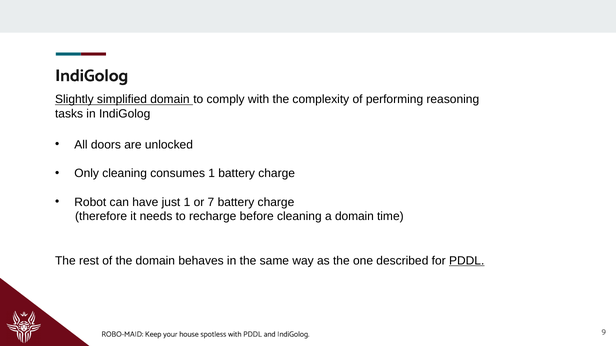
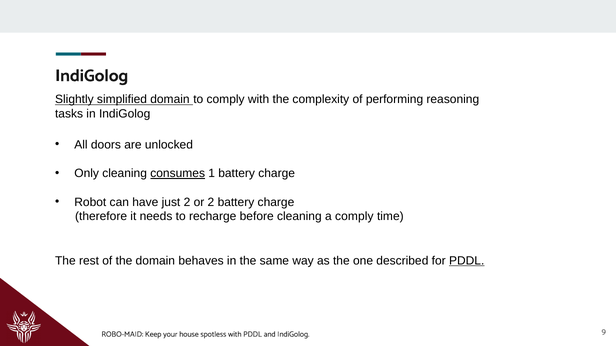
consumes underline: none -> present (178, 174)
just 1: 1 -> 2 (187, 202)
or 7: 7 -> 2 (211, 202)
a domain: domain -> comply (354, 217)
